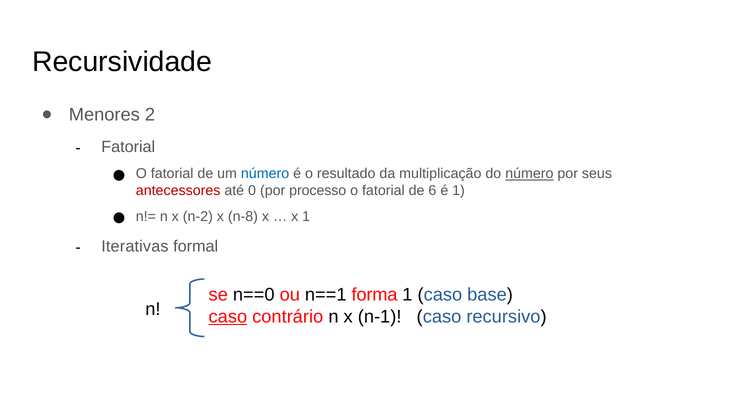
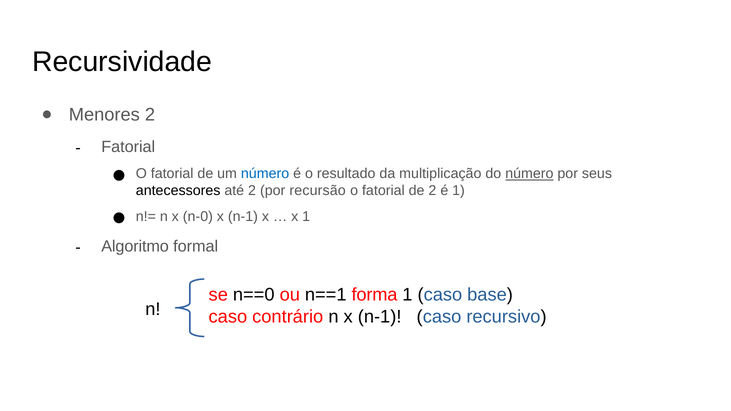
antecessores colour: red -> black (178, 191)
até 0: 0 -> 2 (252, 191)
processo: processo -> recursão (318, 191)
de 6: 6 -> 2 (432, 191)
n-2: n-2 -> n-0 (198, 217)
n-8: n-8 -> n-1 (243, 217)
Iterativas: Iterativas -> Algoritmo (135, 246)
caso underline: present -> none (228, 317)
